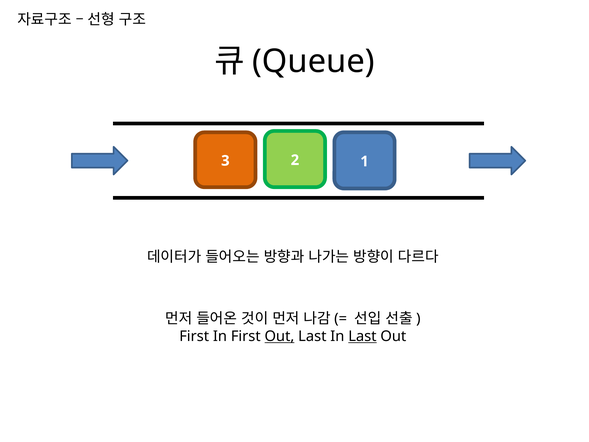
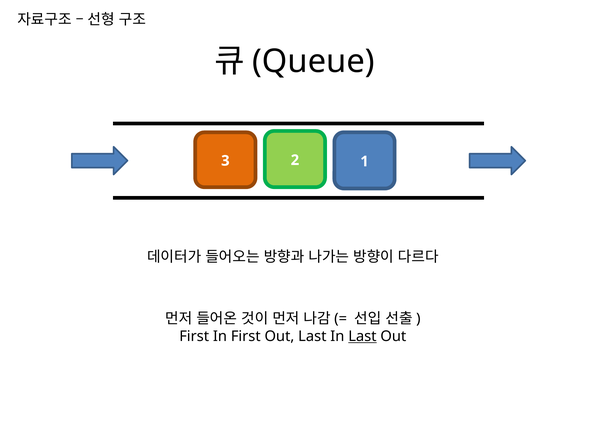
Out underline: present -> none (279, 336)
